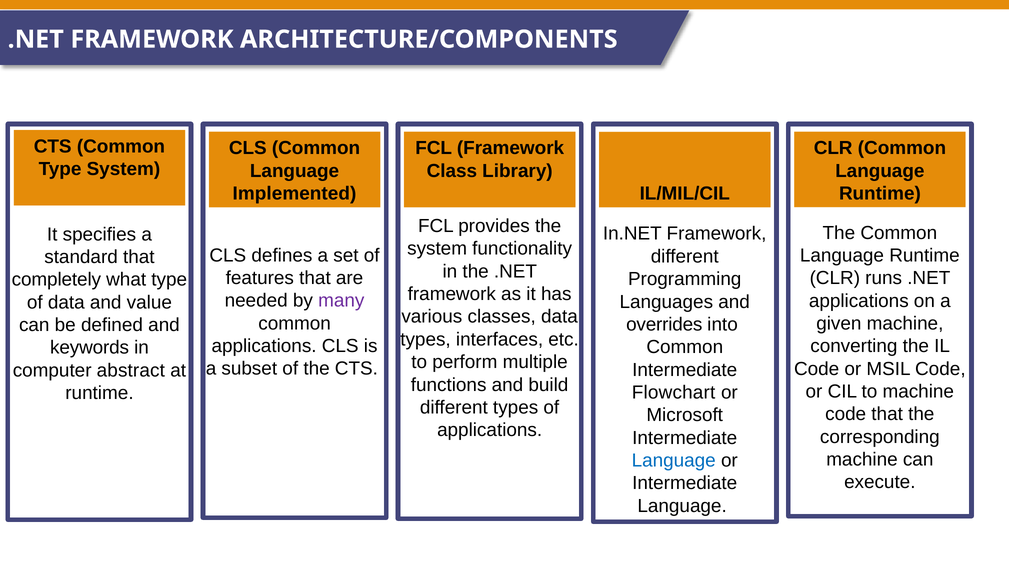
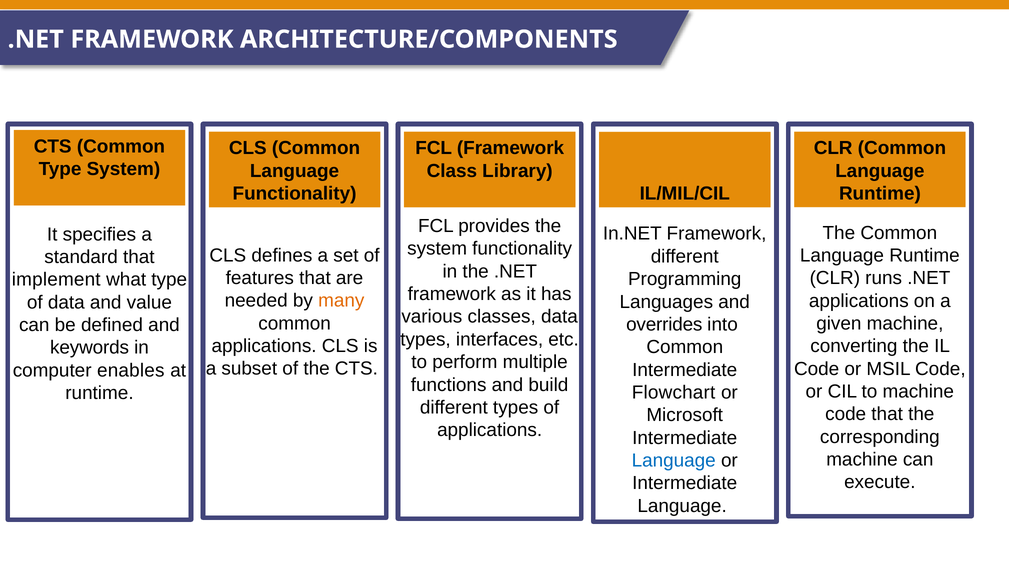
Implemented: Implemented -> Functionality (295, 194)
completely: completely -> implement (56, 280)
many colour: purple -> orange (341, 301)
abstract: abstract -> enables (131, 371)
